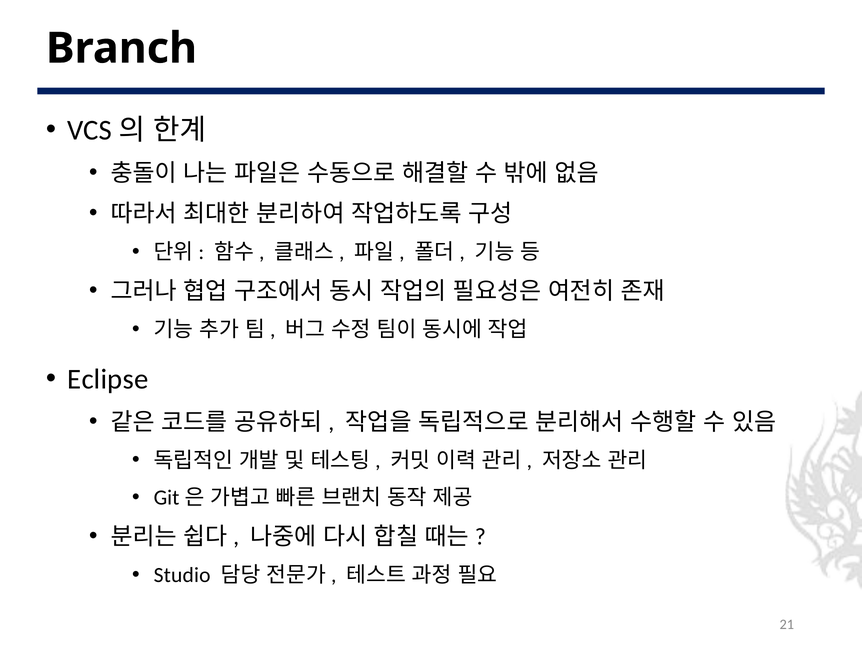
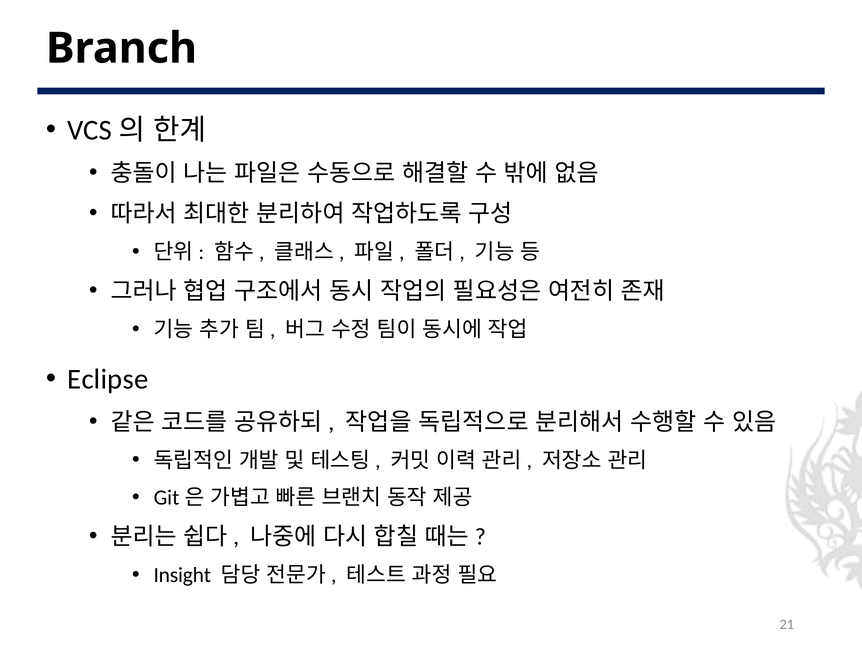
Studio: Studio -> Insight (182, 575)
